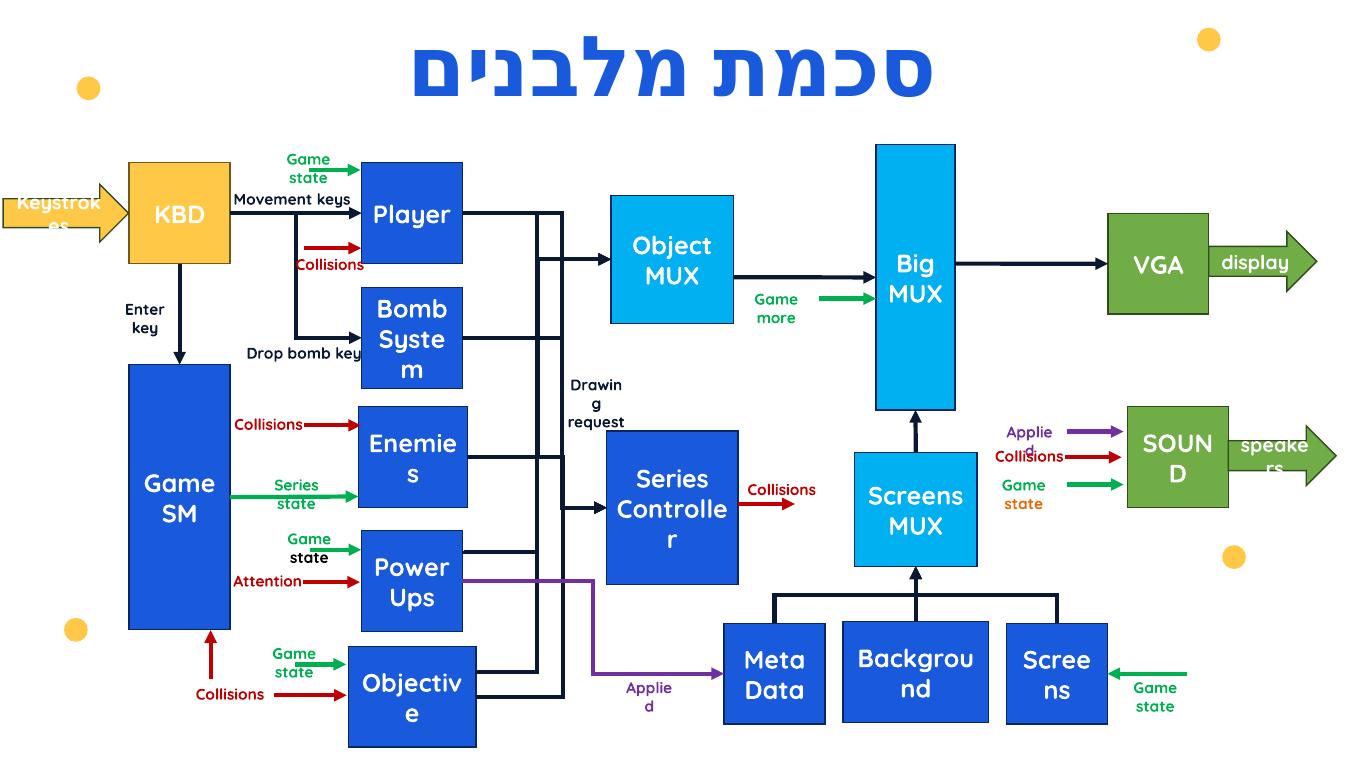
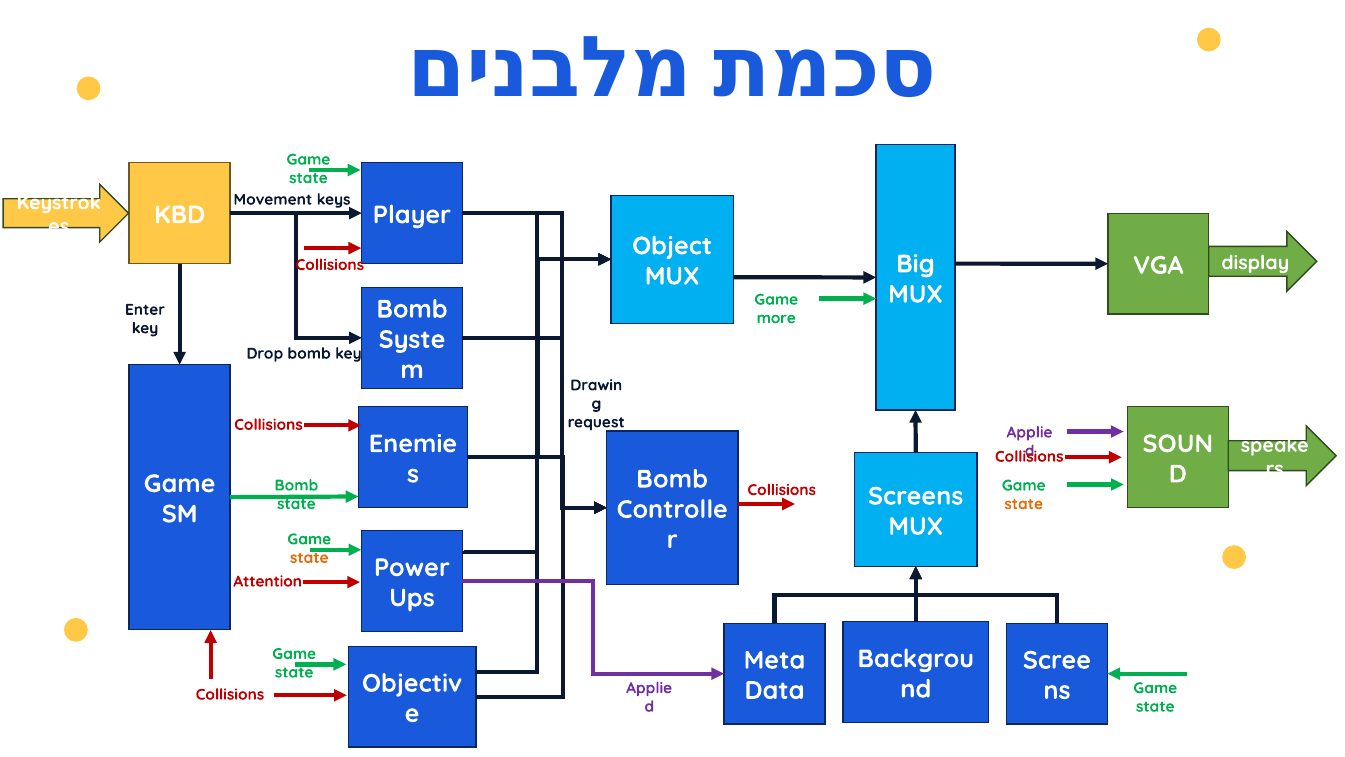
Series: Series -> Bomb (672, 479)
Series: Series -> Bomb (296, 485)
state colour: black -> orange (309, 557)
